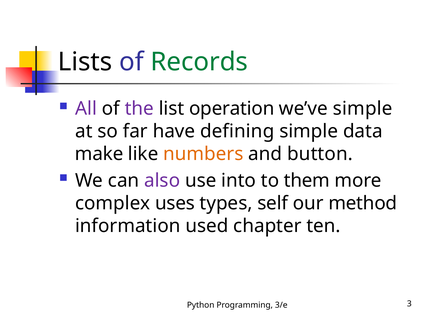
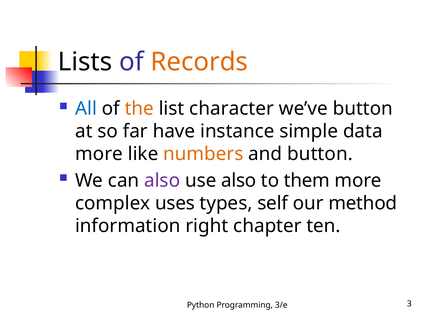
Records colour: green -> orange (199, 62)
All colour: purple -> blue (86, 109)
the colour: purple -> orange (139, 109)
operation: operation -> character (232, 109)
we’ve simple: simple -> button (363, 109)
defining: defining -> instance (237, 131)
make: make -> more (99, 154)
use into: into -> also (239, 180)
used: used -> right (207, 226)
